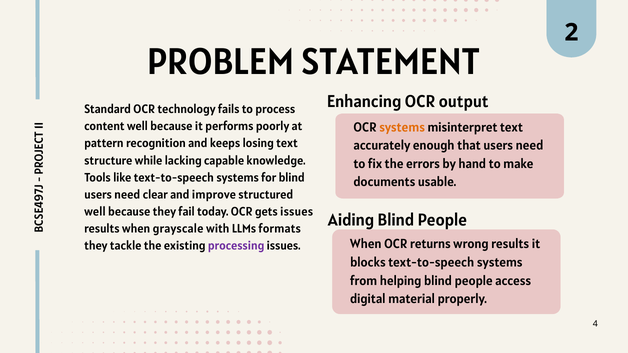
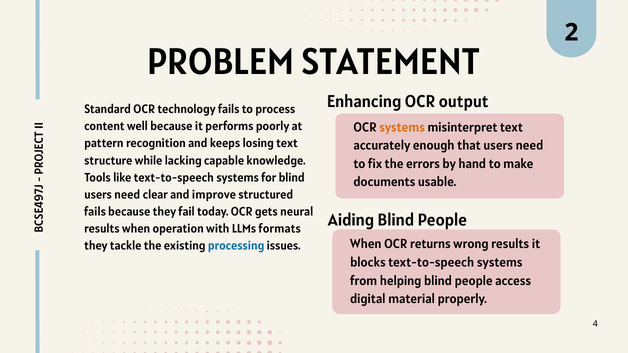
well: well -> fails (95, 212)
gets issues: issues -> neural (297, 212)
grayscale: grayscale -> operation (178, 229)
processing colour: purple -> blue (236, 246)
